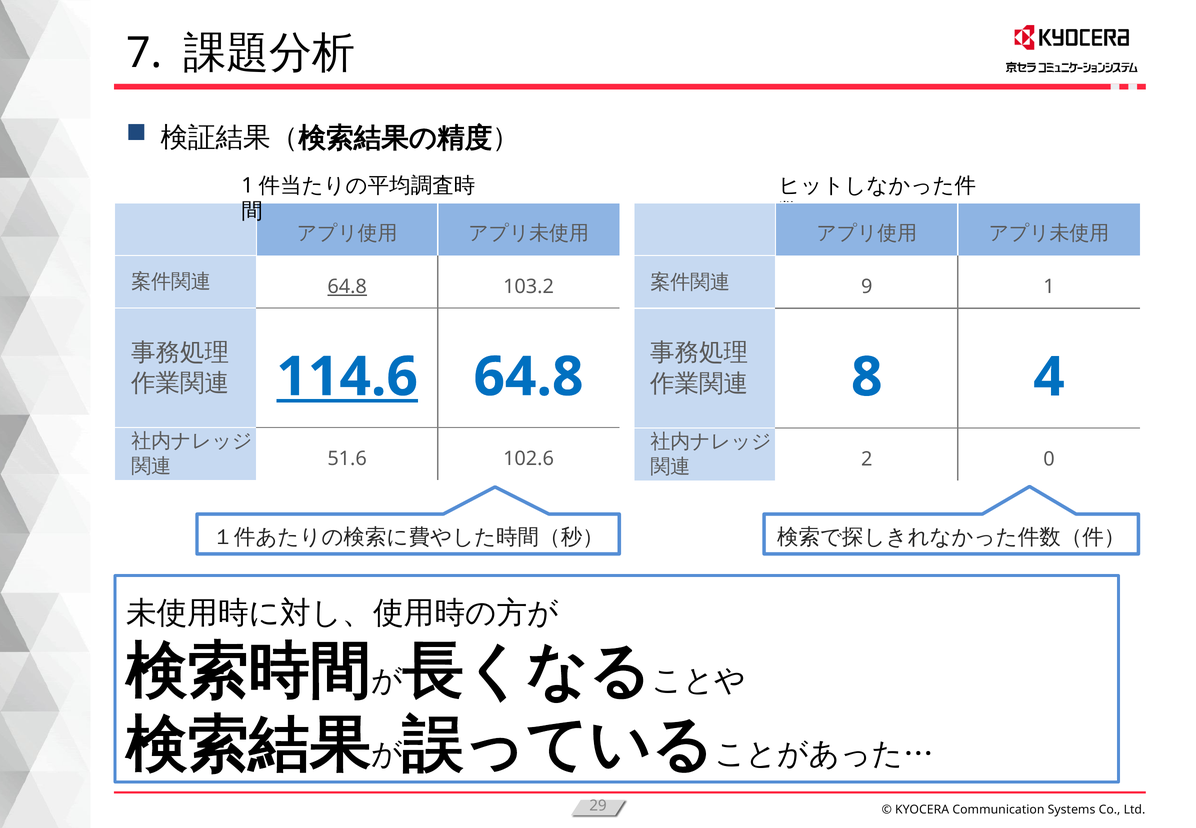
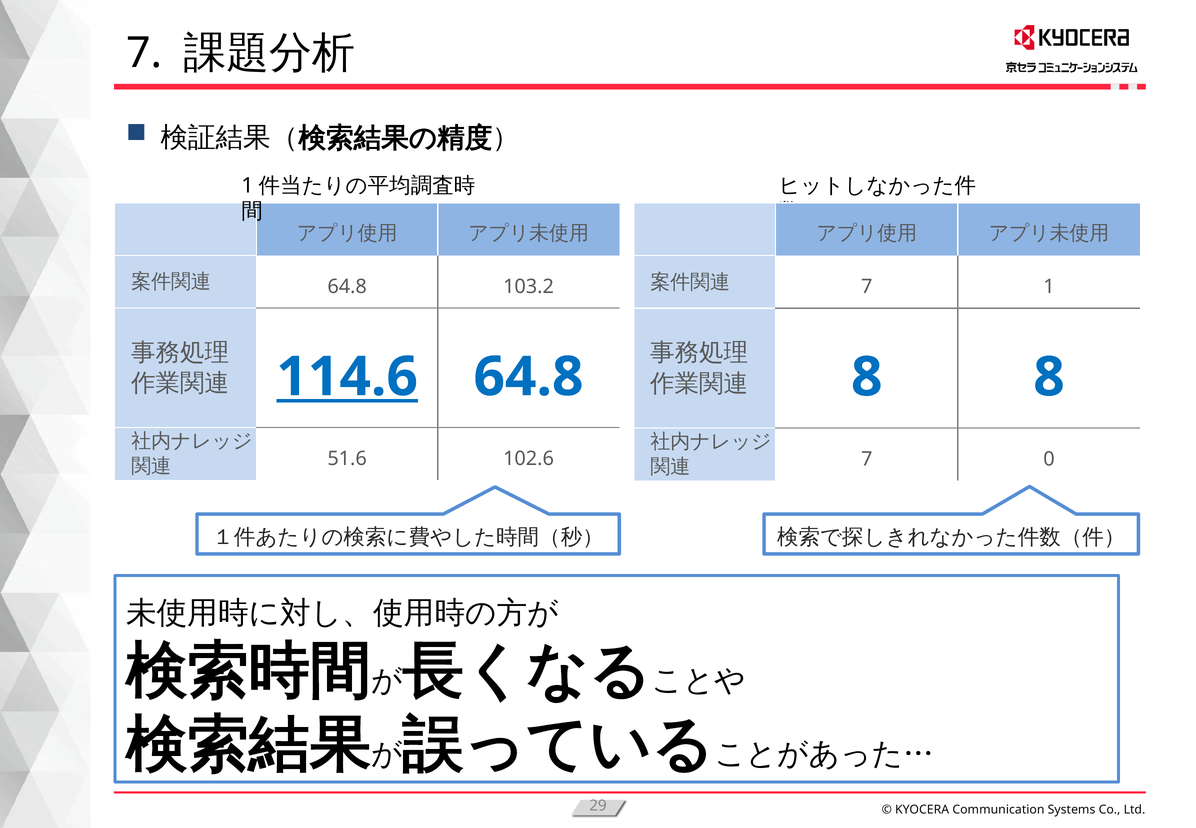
64.8 underline: present -> none (347, 287)
9: 9 -> 7 (867, 287)
8 4: 4 -> 8 (1049, 377)
2: 2 -> 7 (867, 459)
